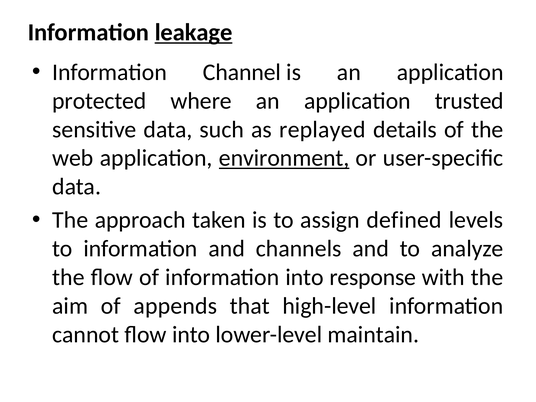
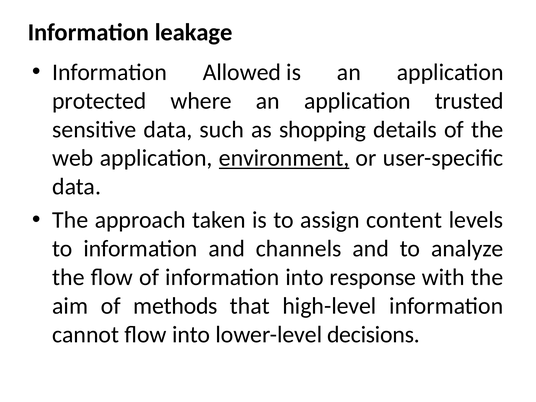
leakage underline: present -> none (194, 33)
Channel: Channel -> Allowed (242, 72)
replayed: replayed -> shopping (323, 129)
defined: defined -> content (404, 220)
appends: appends -> methods (175, 306)
maintain: maintain -> decisions (373, 335)
